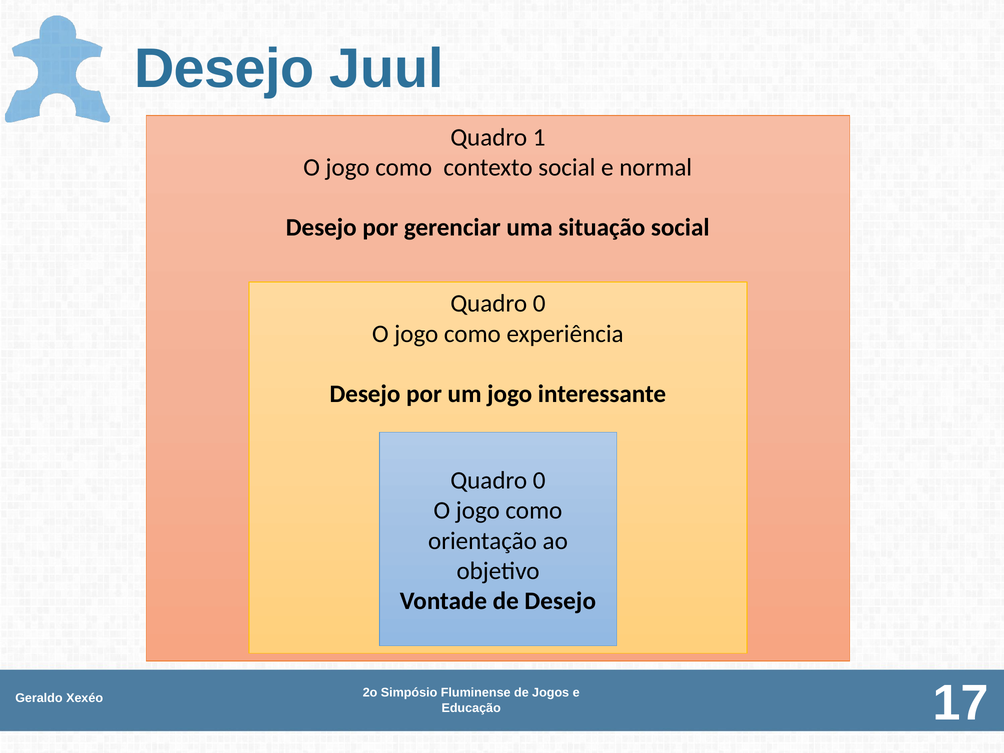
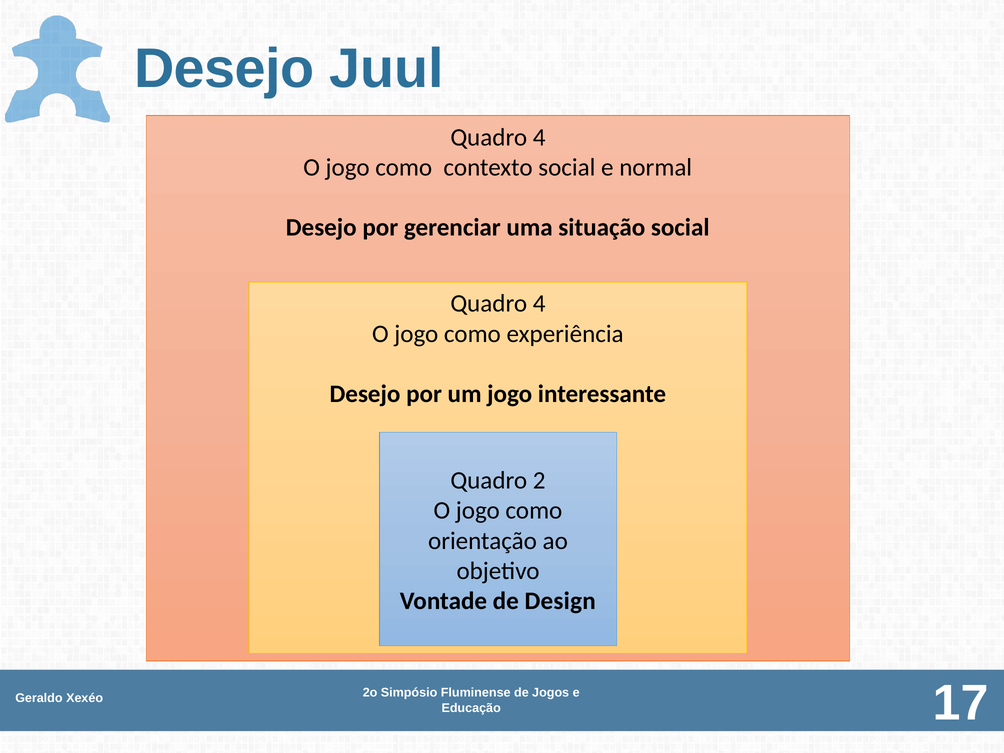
1: 1 -> 4 (539, 137)
0: 0 -> 4 (539, 304)
0: 0 -> 2 (539, 481)
de Desejo: Desejo -> Design (560, 601)
